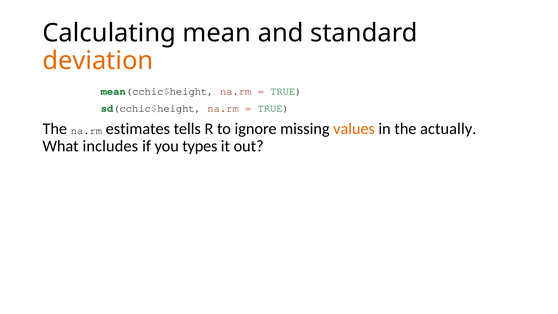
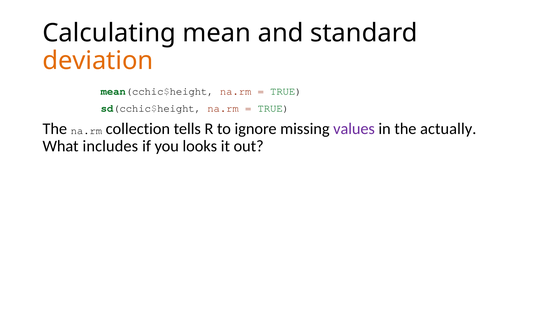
estimates: estimates -> collection (138, 129)
values colour: orange -> purple (354, 129)
types: types -> looks (200, 146)
